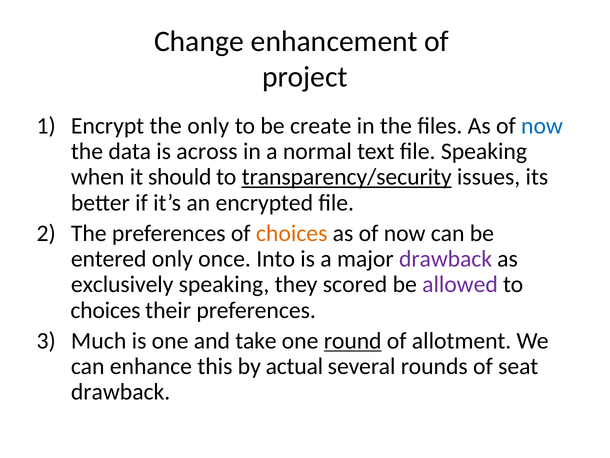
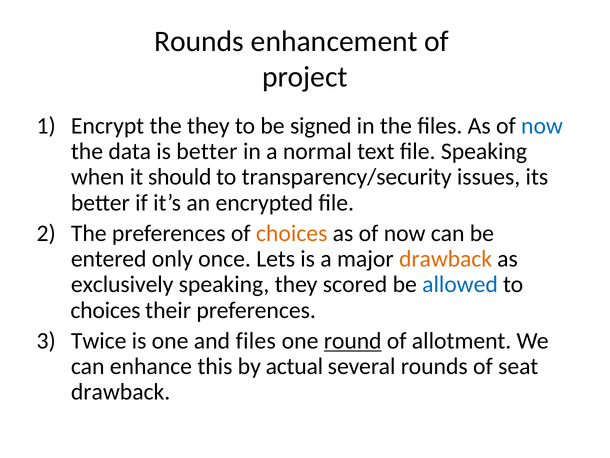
Change: Change -> Rounds (199, 41)
the only: only -> they (208, 126)
create: create -> signed (321, 126)
is across: across -> better (207, 151)
transparency/security underline: present -> none (347, 177)
Into: Into -> Lets (276, 259)
drawback colour: purple -> orange (446, 259)
allowed colour: purple -> blue (460, 284)
Much: Much -> Twice (99, 340)
and take: take -> files (256, 340)
